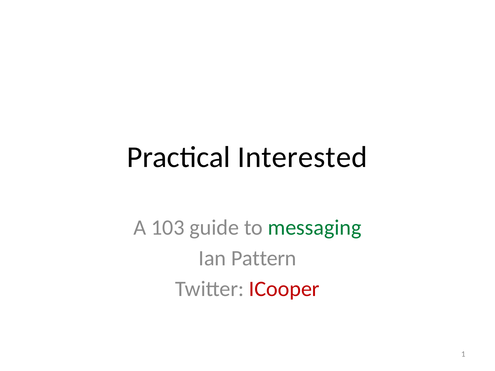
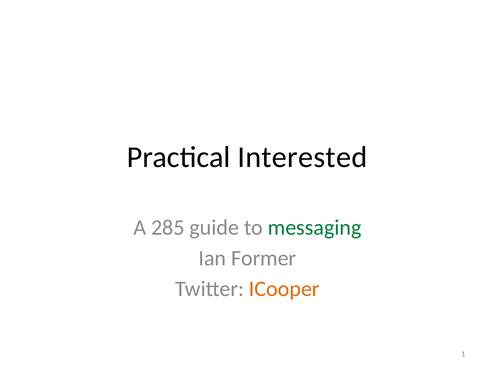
103: 103 -> 285 (168, 228)
Pattern: Pattern -> Former (264, 258)
ICooper colour: red -> orange (284, 289)
